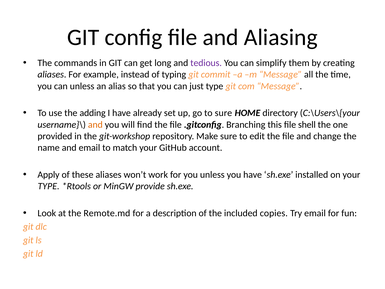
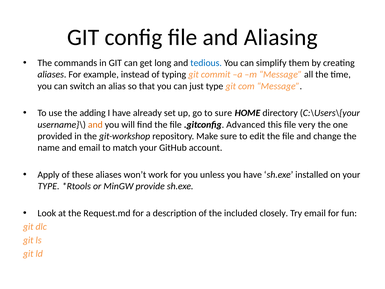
tedious colour: purple -> blue (206, 63)
can unless: unless -> switch (82, 86)
Branching: Branching -> Advanced (246, 125)
shell: shell -> very (307, 125)
Remote.md: Remote.md -> Request.md (107, 213)
copies: copies -> closely (274, 213)
